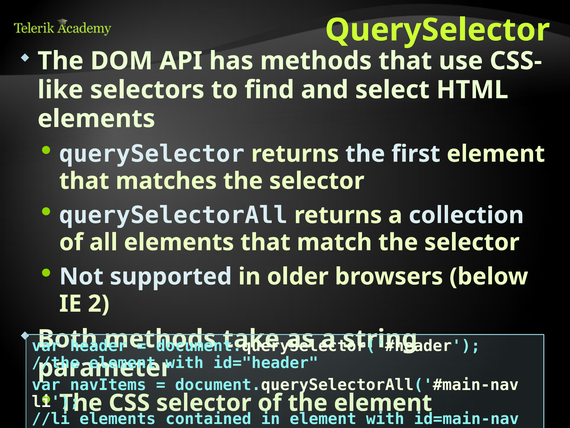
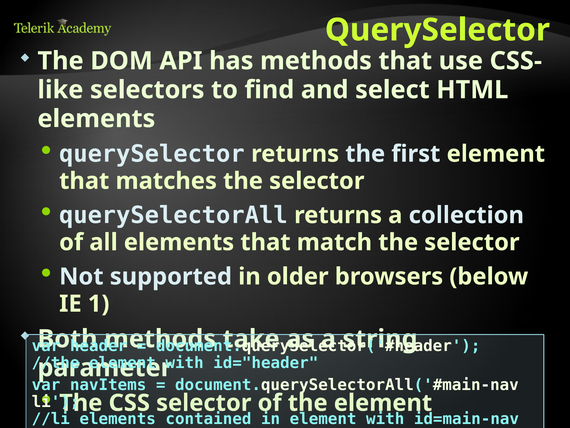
2: 2 -> 1 (99, 303)
